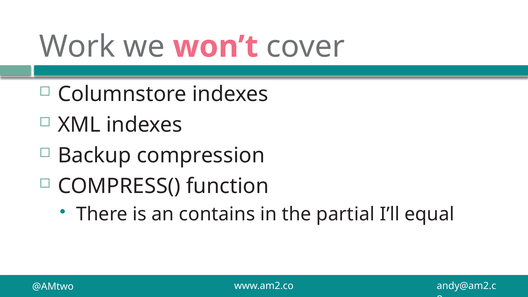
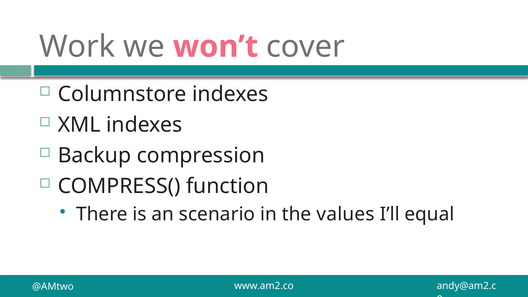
contains: contains -> scenario (217, 214)
partial: partial -> values (346, 214)
